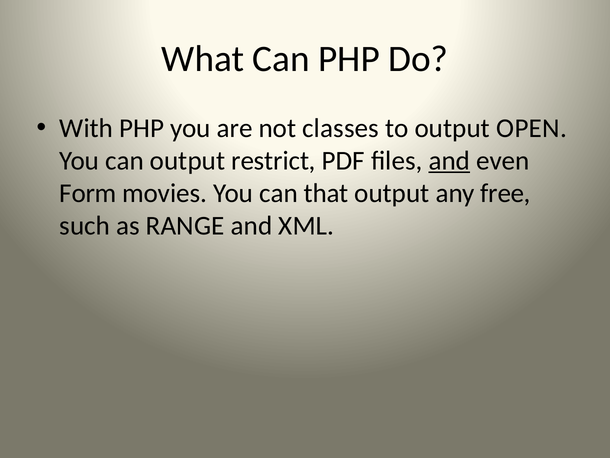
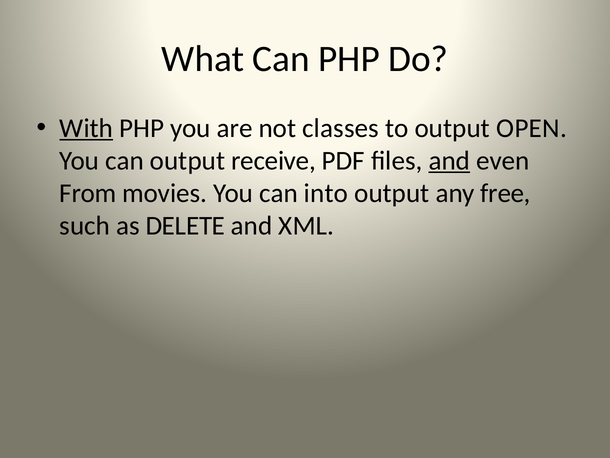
With underline: none -> present (86, 128)
restrict: restrict -> receive (274, 161)
Form: Form -> From (88, 193)
that: that -> into (326, 193)
RANGE: RANGE -> DELETE (185, 226)
